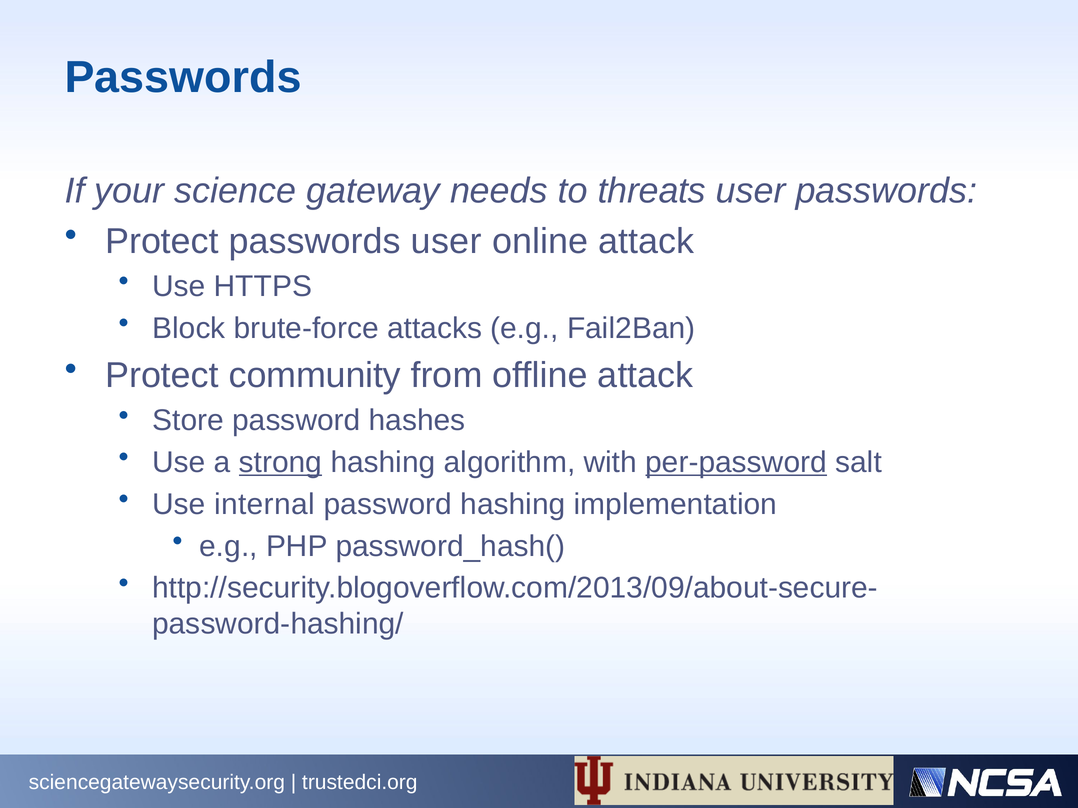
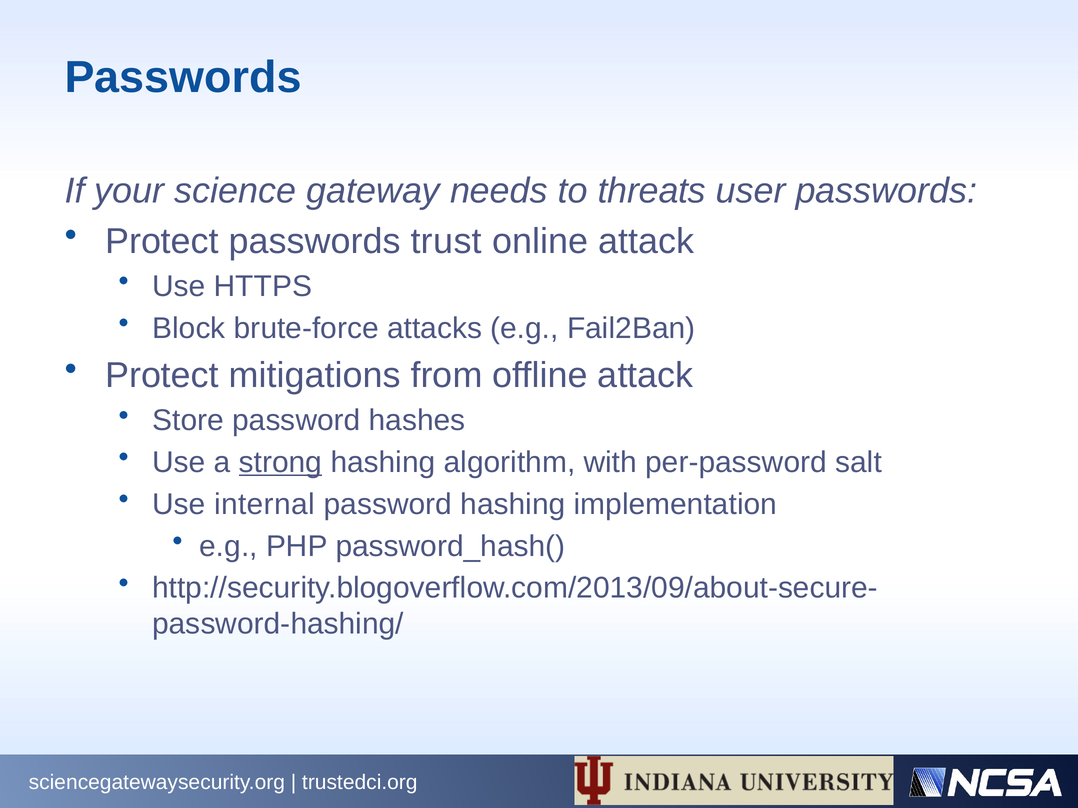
passwords user: user -> trust (446, 241)
community: community -> mitigations (315, 376)
per-password underline: present -> none (736, 463)
